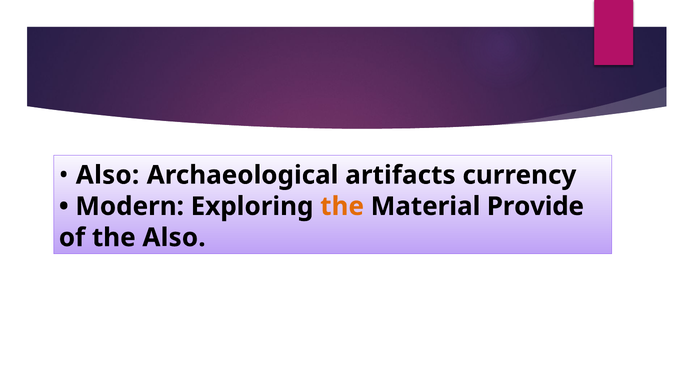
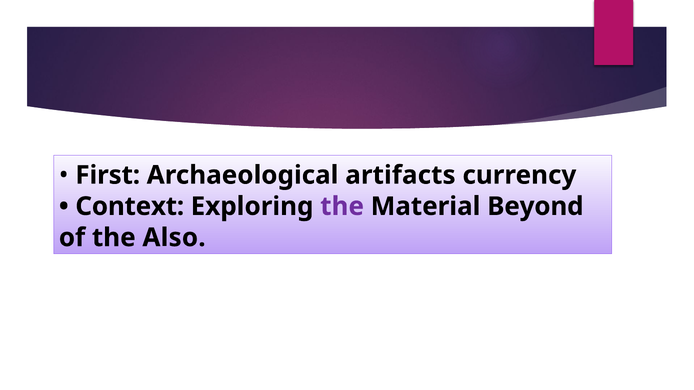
Also: Also -> First (108, 175)
Modern: Modern -> Context (130, 207)
the colour: orange -> purple (342, 207)
Provide: Provide -> Beyond (535, 207)
